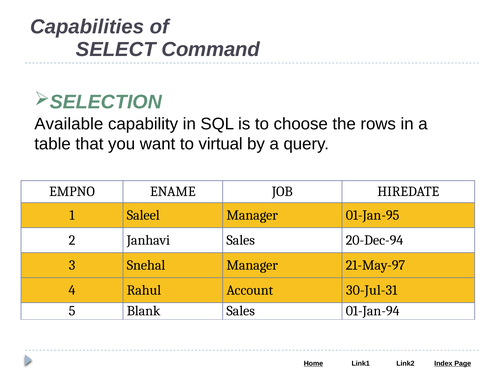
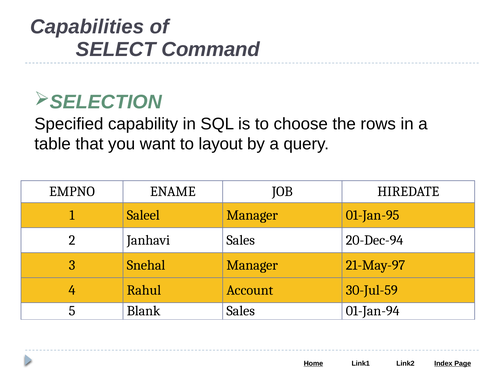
Available: Available -> Specified (69, 124)
virtual: virtual -> layout (221, 144)
30-Jul-31: 30-Jul-31 -> 30-Jul-59 (372, 290)
